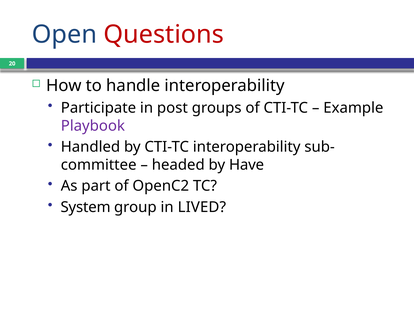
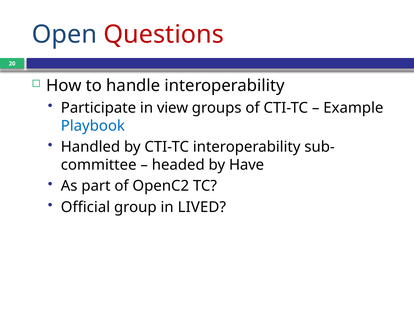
post: post -> view (173, 108)
Playbook colour: purple -> blue (93, 126)
System: System -> Official (85, 207)
